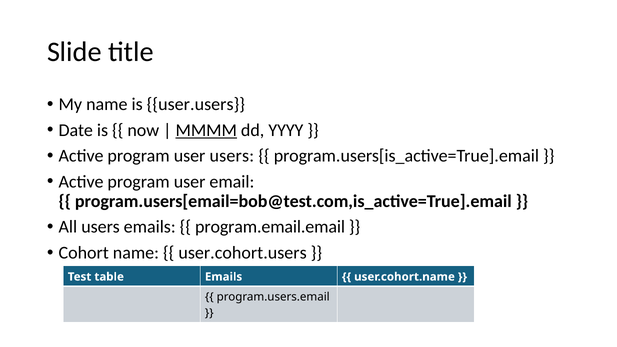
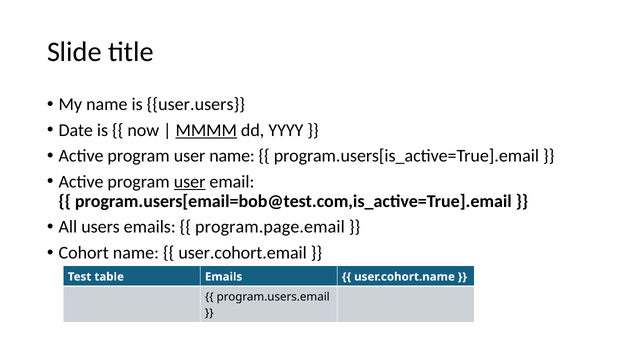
user users: users -> name (232, 156)
user underline: none -> present (190, 182)
program.email.email: program.email.email -> program.page.email (270, 227)
user.cohort.users: user.cohort.users -> user.cohort.email (243, 253)
